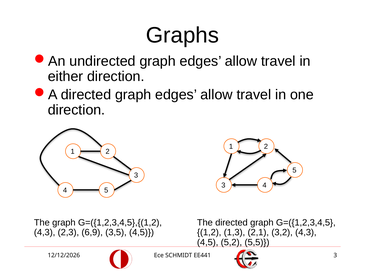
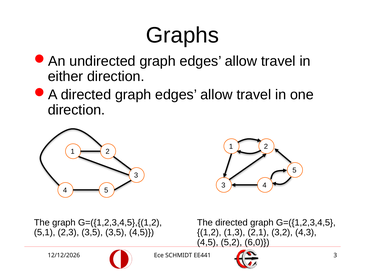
4,3: 4,3 -> 5,1 (45, 232)
2,3 6,9: 6,9 -> 3,5 (92, 232)
5,5: 5,5 -> 6,0 (257, 242)
